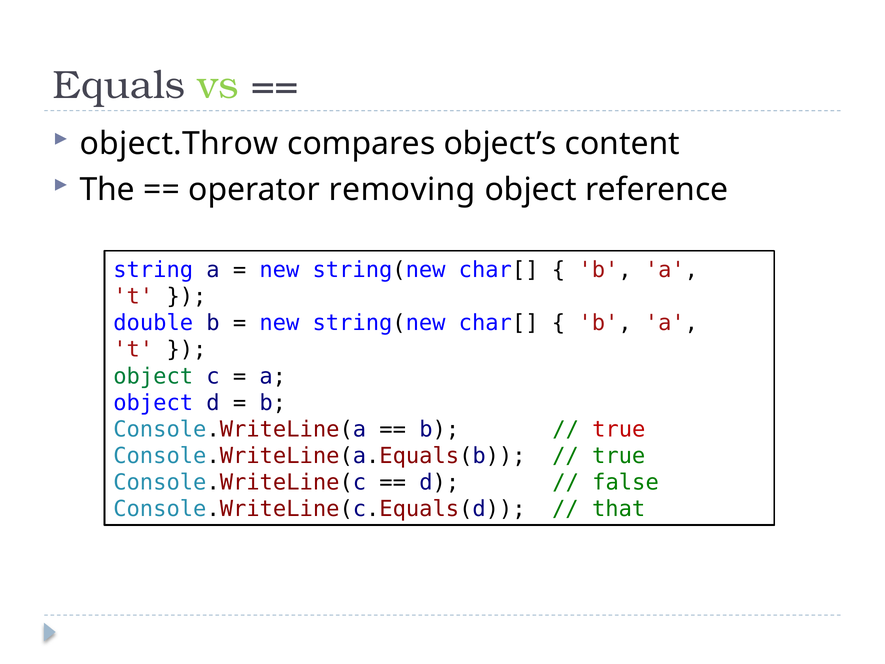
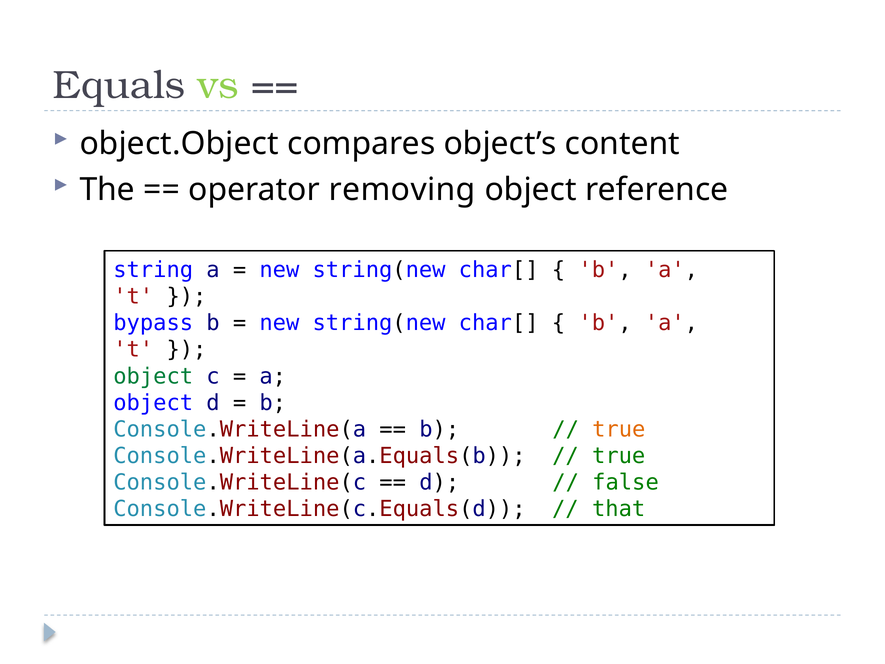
object.Throw: object.Throw -> object.Object (179, 144)
double: double -> bypass (153, 323)
true colour: red -> orange (619, 429)
